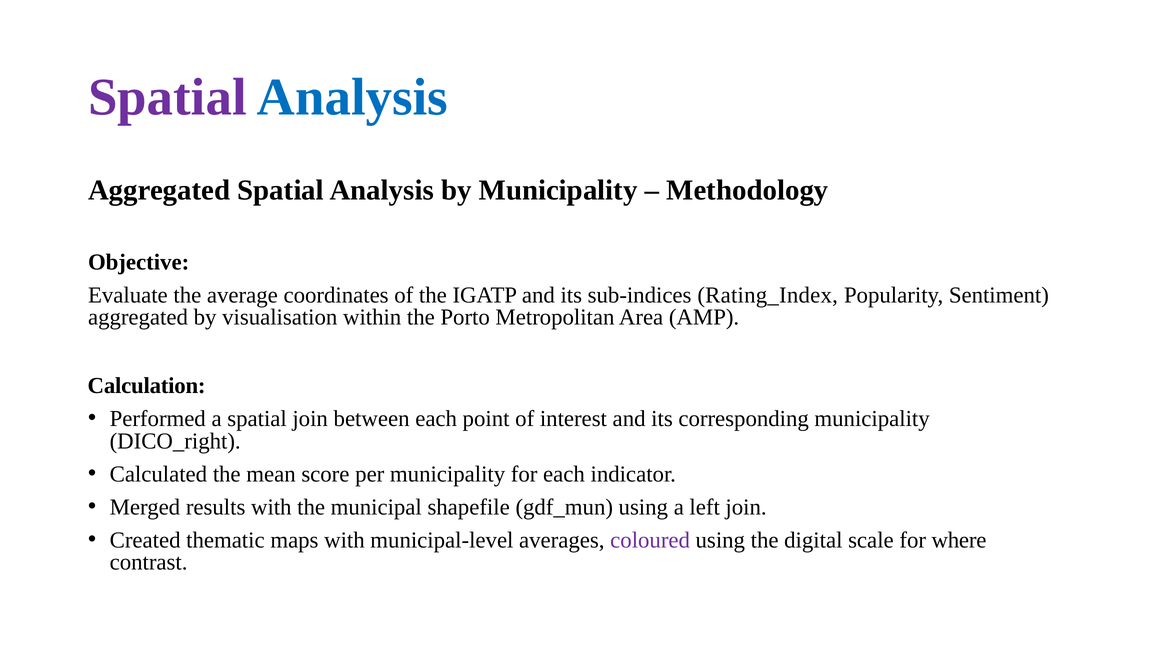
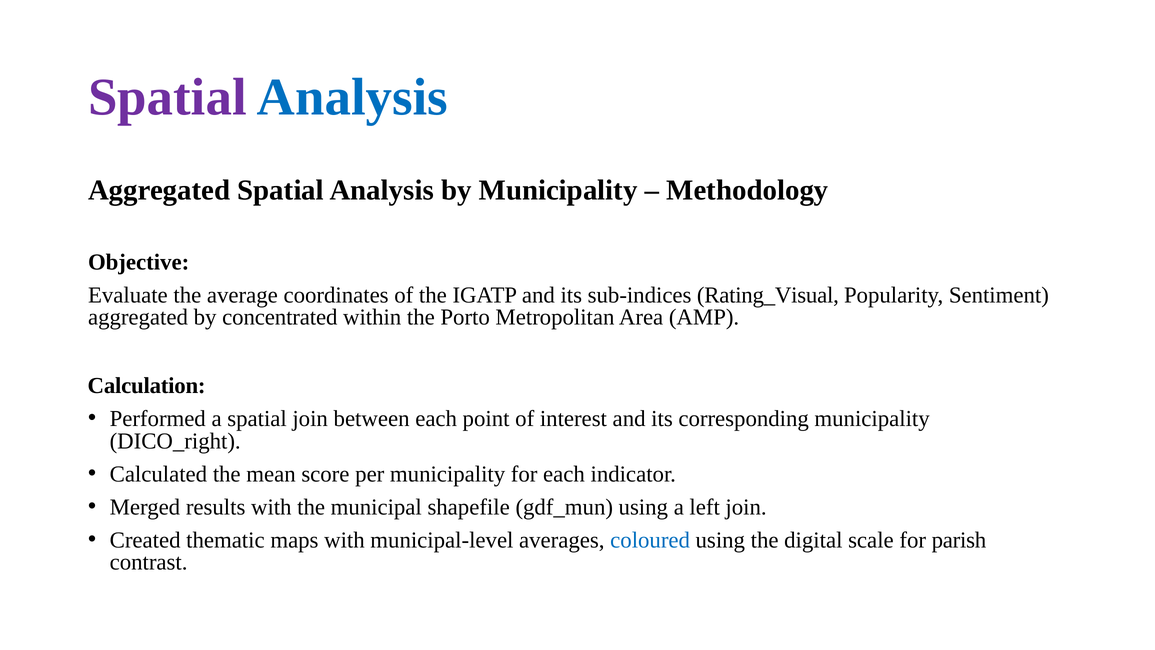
Rating_Index: Rating_Index -> Rating_Visual (768, 295)
visualisation: visualisation -> concentrated (280, 317)
coloured colour: purple -> blue (650, 540)
where: where -> parish (959, 540)
